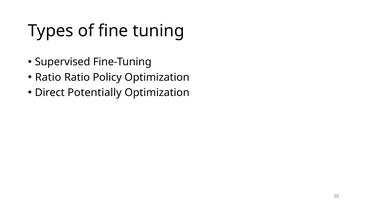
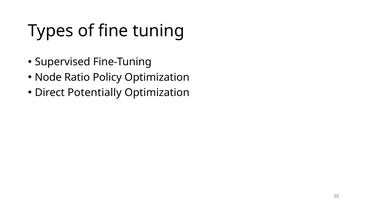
Ratio: Ratio -> Node (48, 77)
